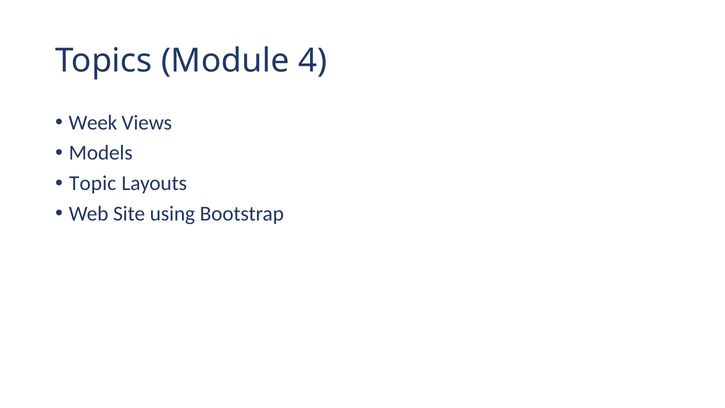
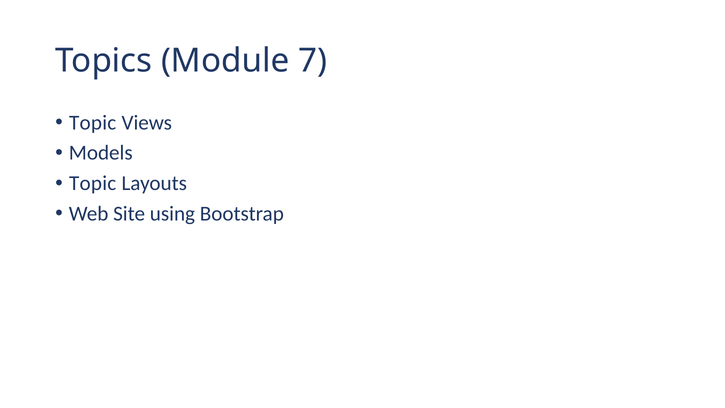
4: 4 -> 7 (313, 61)
Week: Week -> Topic (93, 123)
